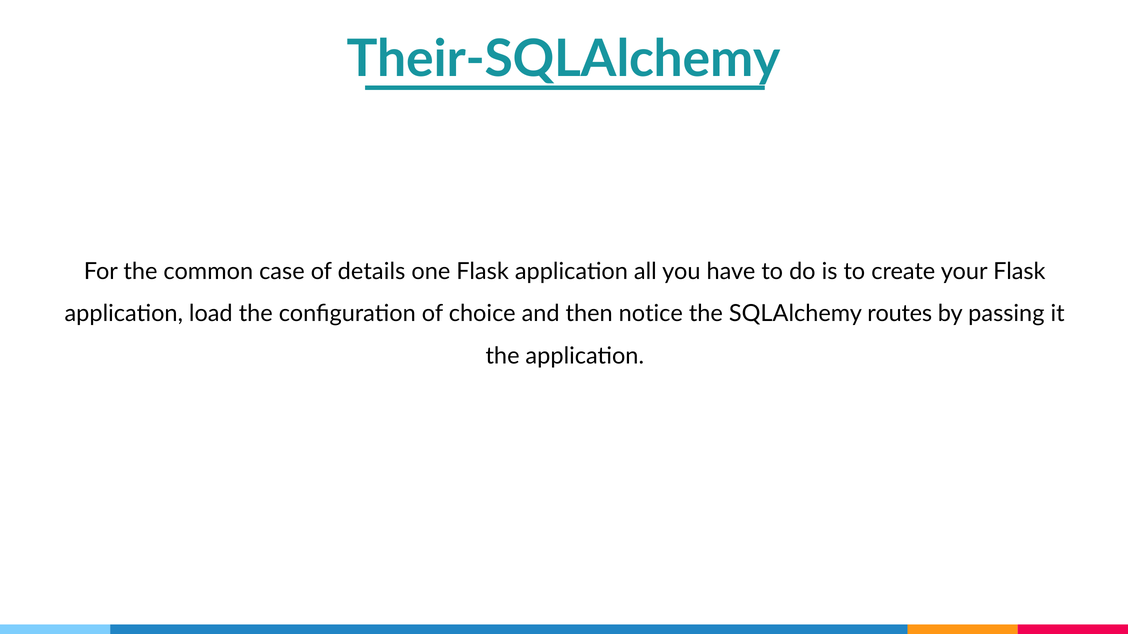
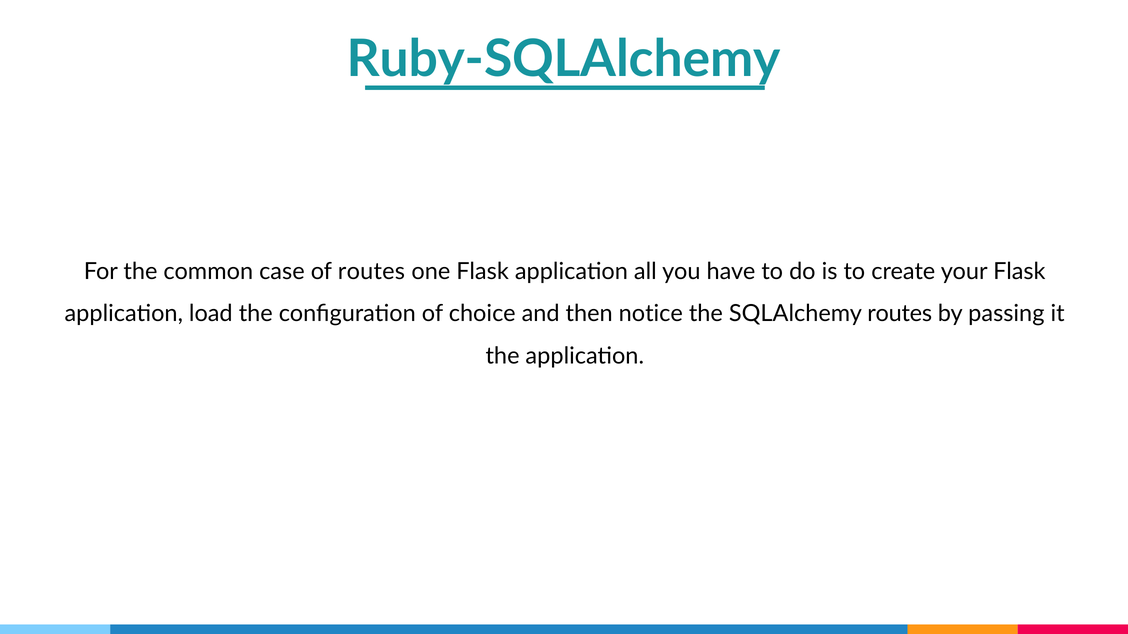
Their-SQLAlchemy: Their-SQLAlchemy -> Ruby-SQLAlchemy (563, 59)
of details: details -> routes (371, 272)
